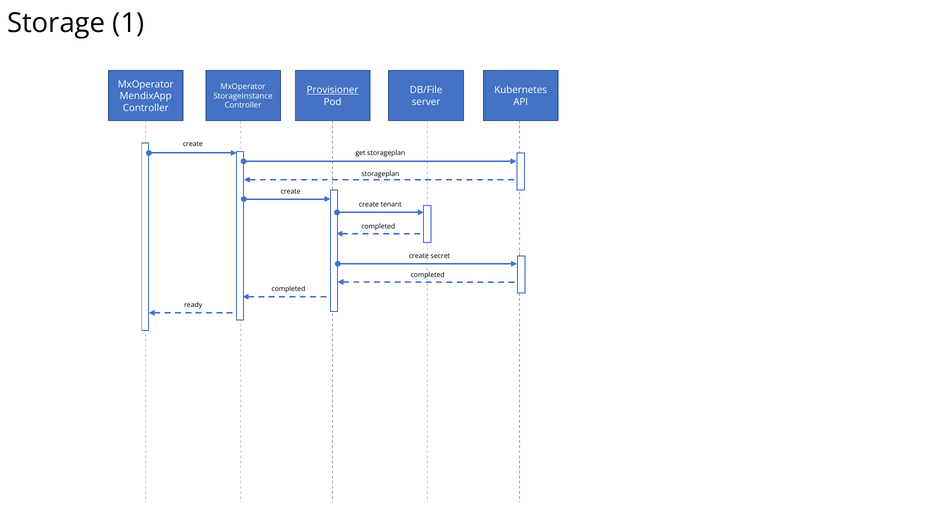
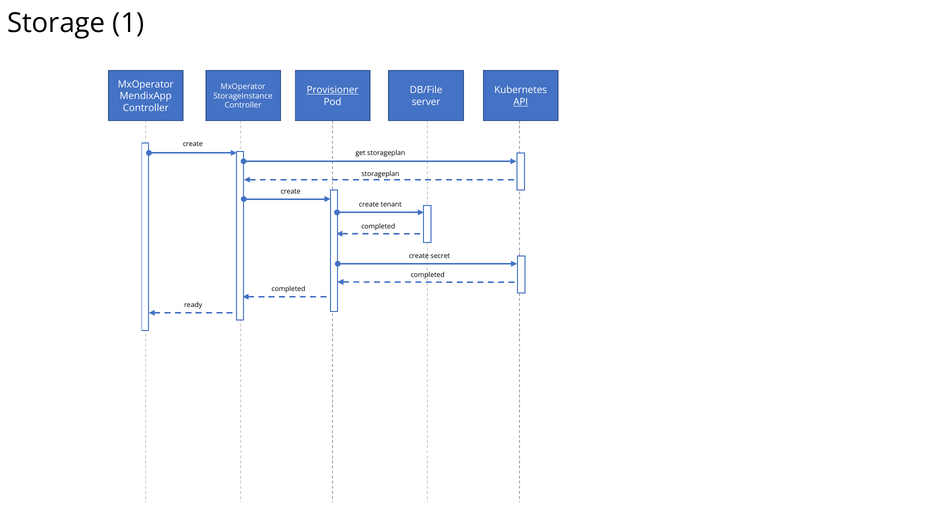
API underline: none -> present (521, 102)
